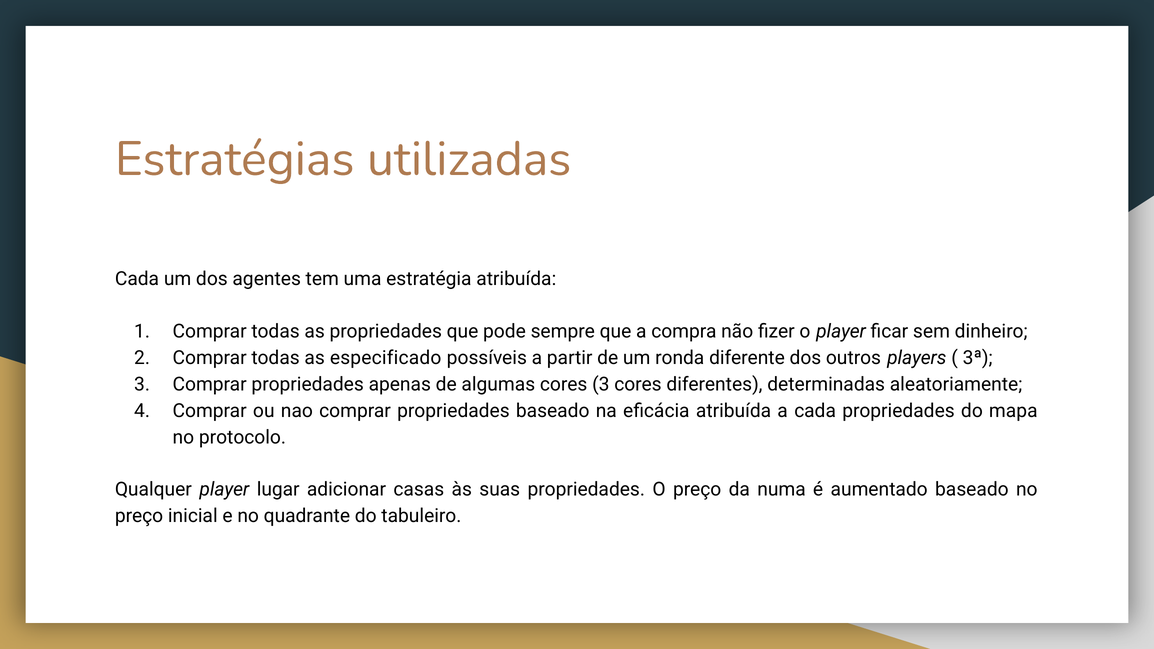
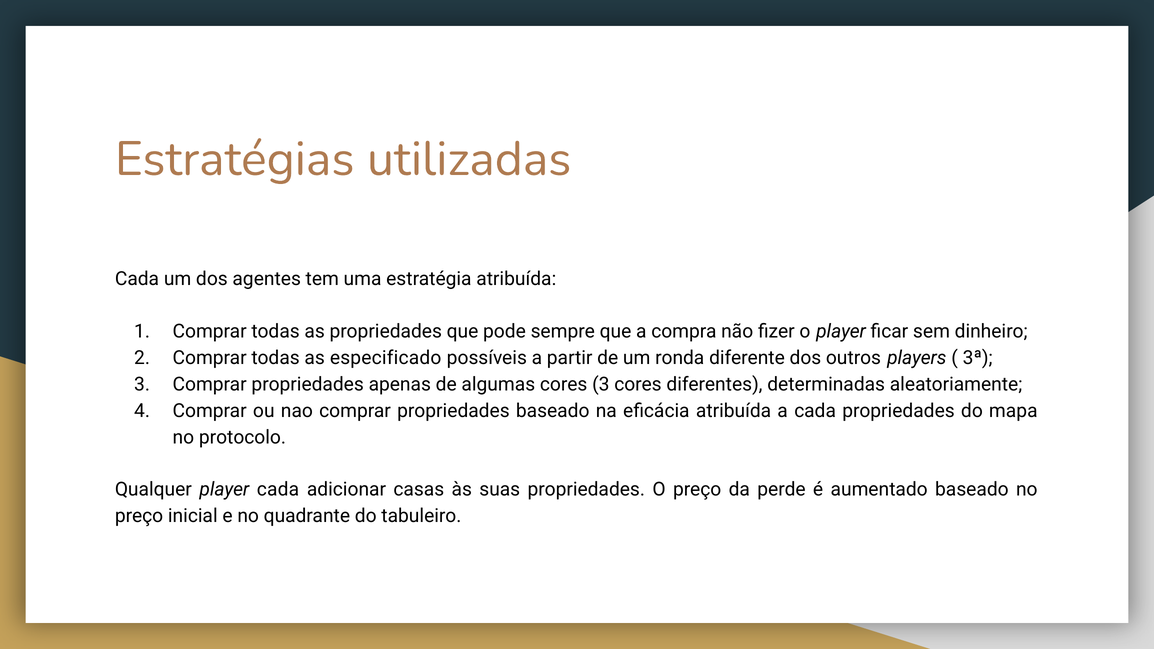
player lugar: lugar -> cada (278, 490)
numa: numa -> perde (782, 490)
